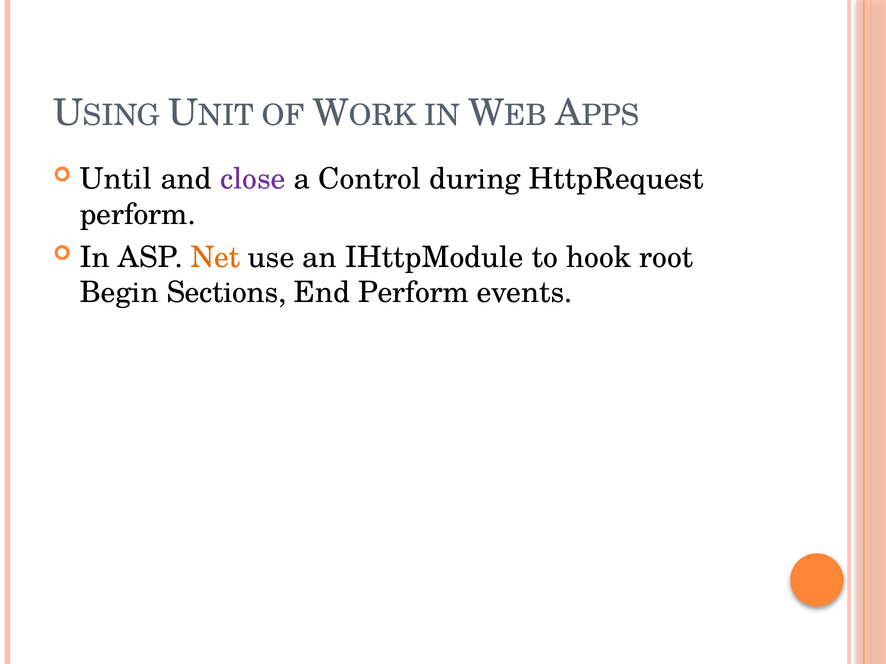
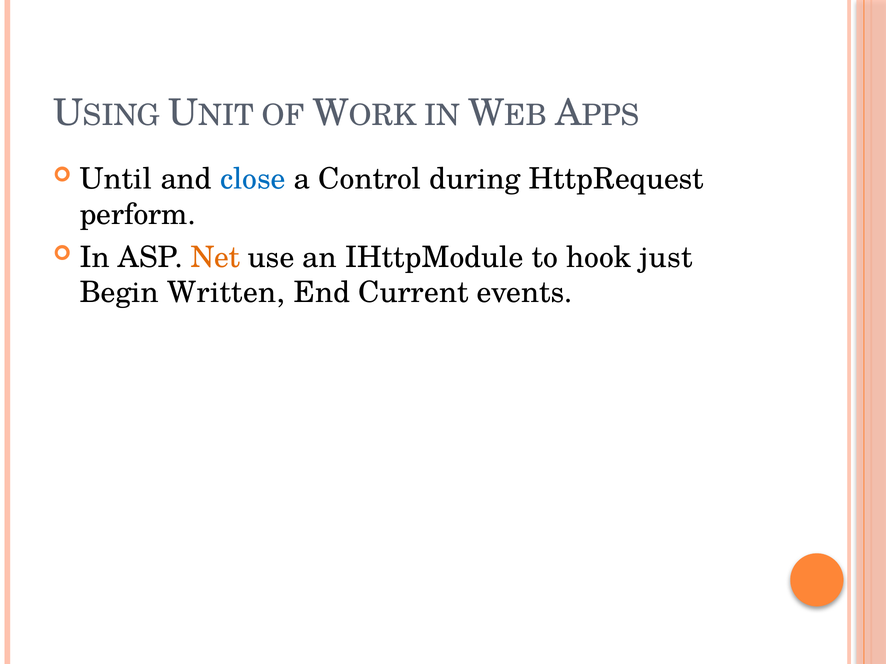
close colour: purple -> blue (253, 179)
root: root -> just (666, 257)
Sections: Sections -> Written (226, 293)
End Perform: Perform -> Current (413, 293)
